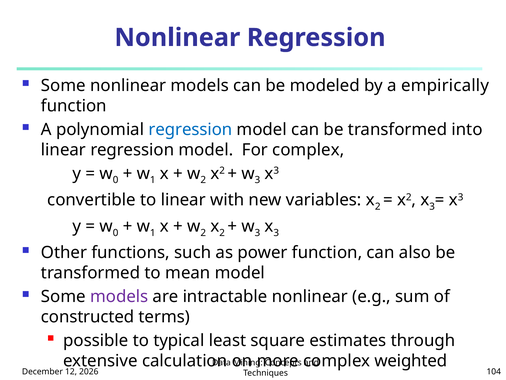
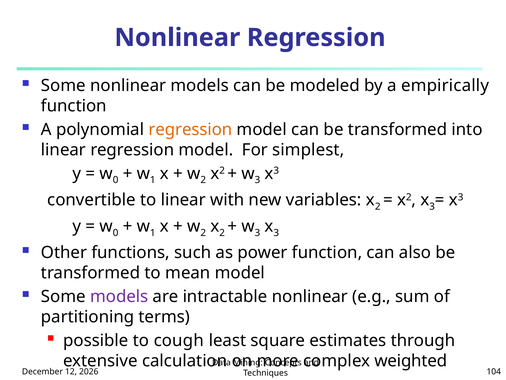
regression colour: blue -> orange (190, 129)
For complex: complex -> simplest (308, 150)
constructed: constructed -> partitioning (88, 316)
typical: typical -> cough (179, 340)
